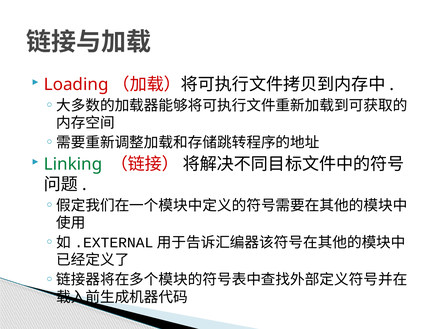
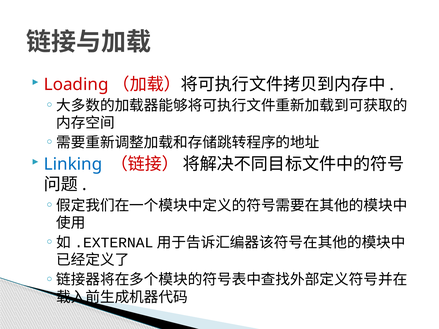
Linking colour: green -> blue (73, 164)
